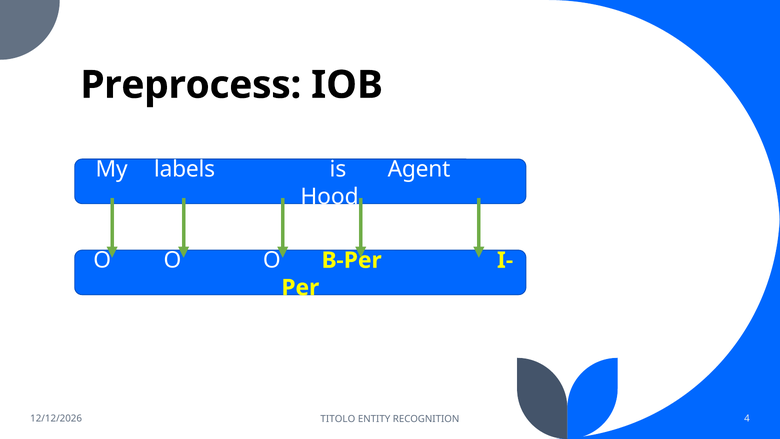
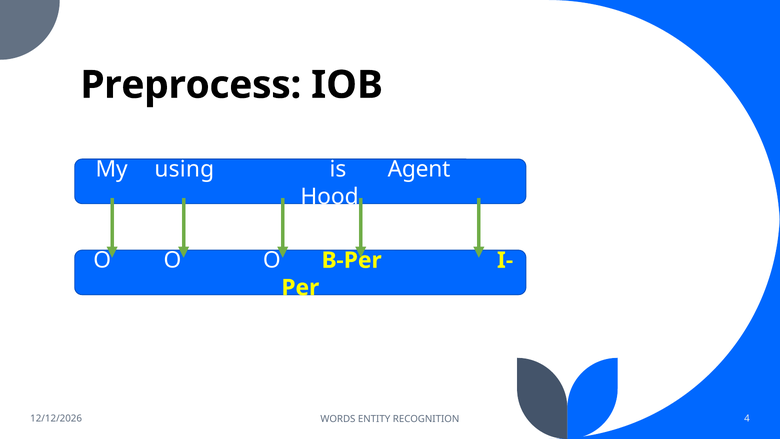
labels: labels -> using (184, 169)
TITOLO: TITOLO -> WORDS (338, 419)
